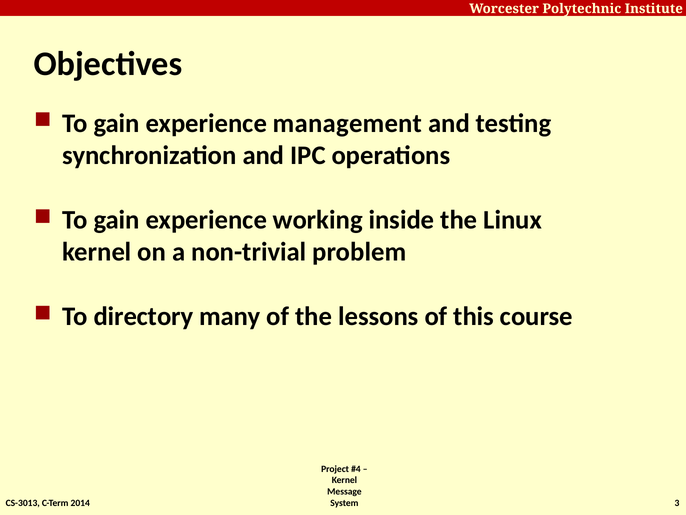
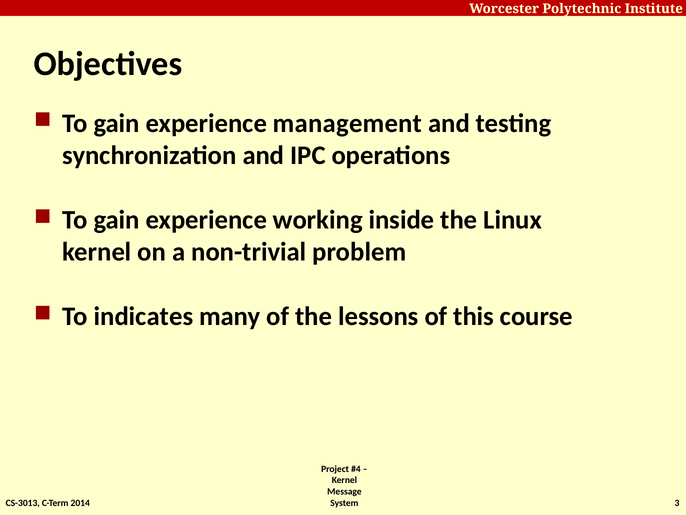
directory: directory -> indicates (143, 316)
